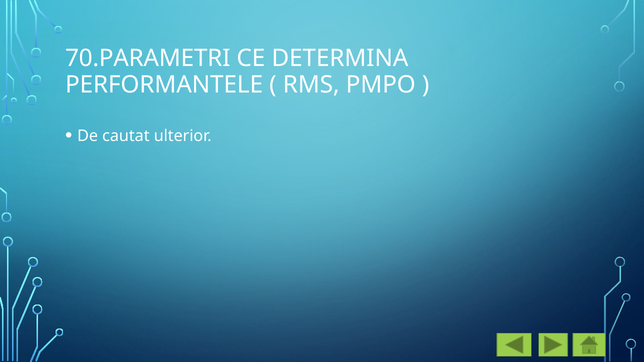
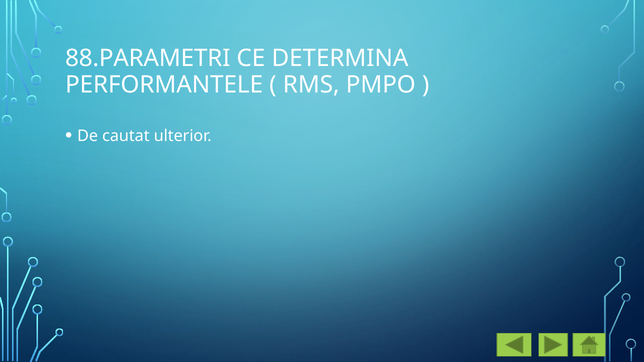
70.PARAMETRI: 70.PARAMETRI -> 88.PARAMETRI (148, 59)
